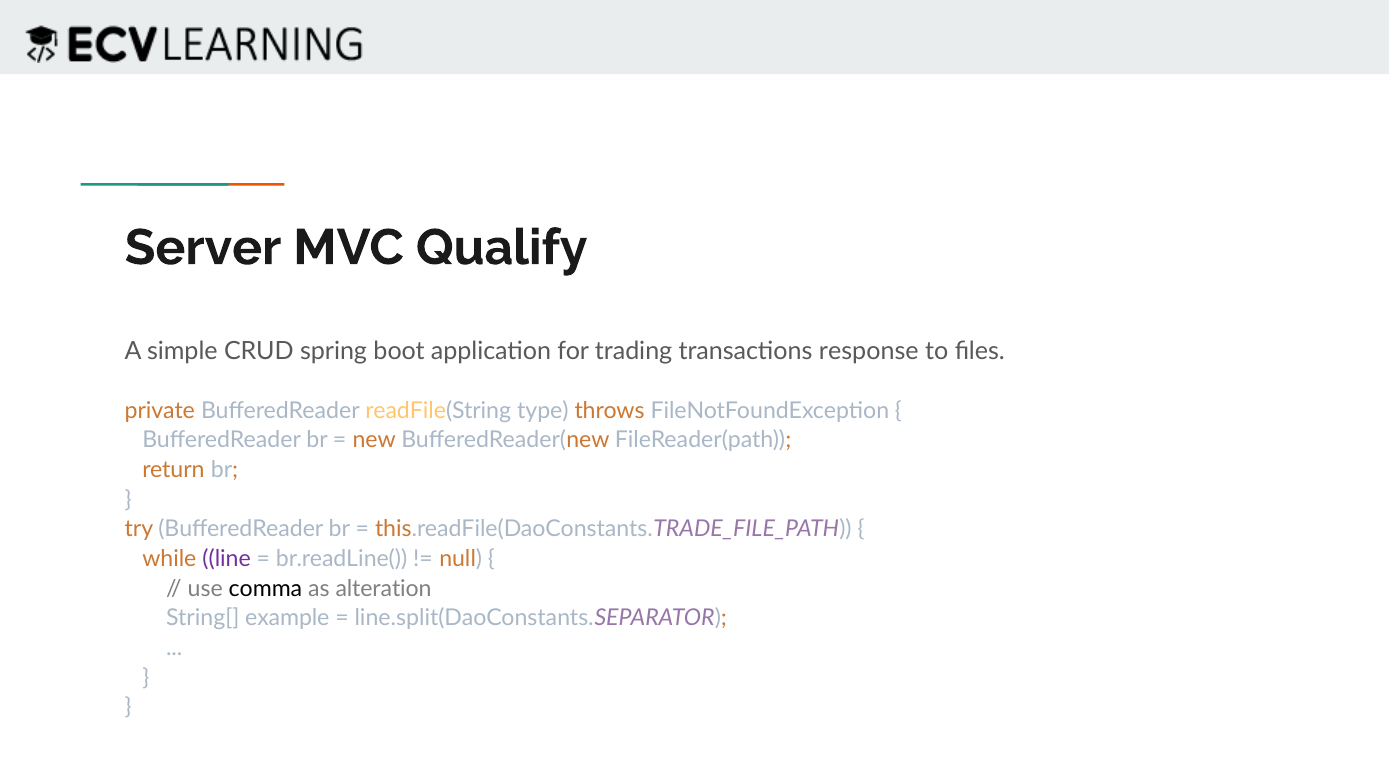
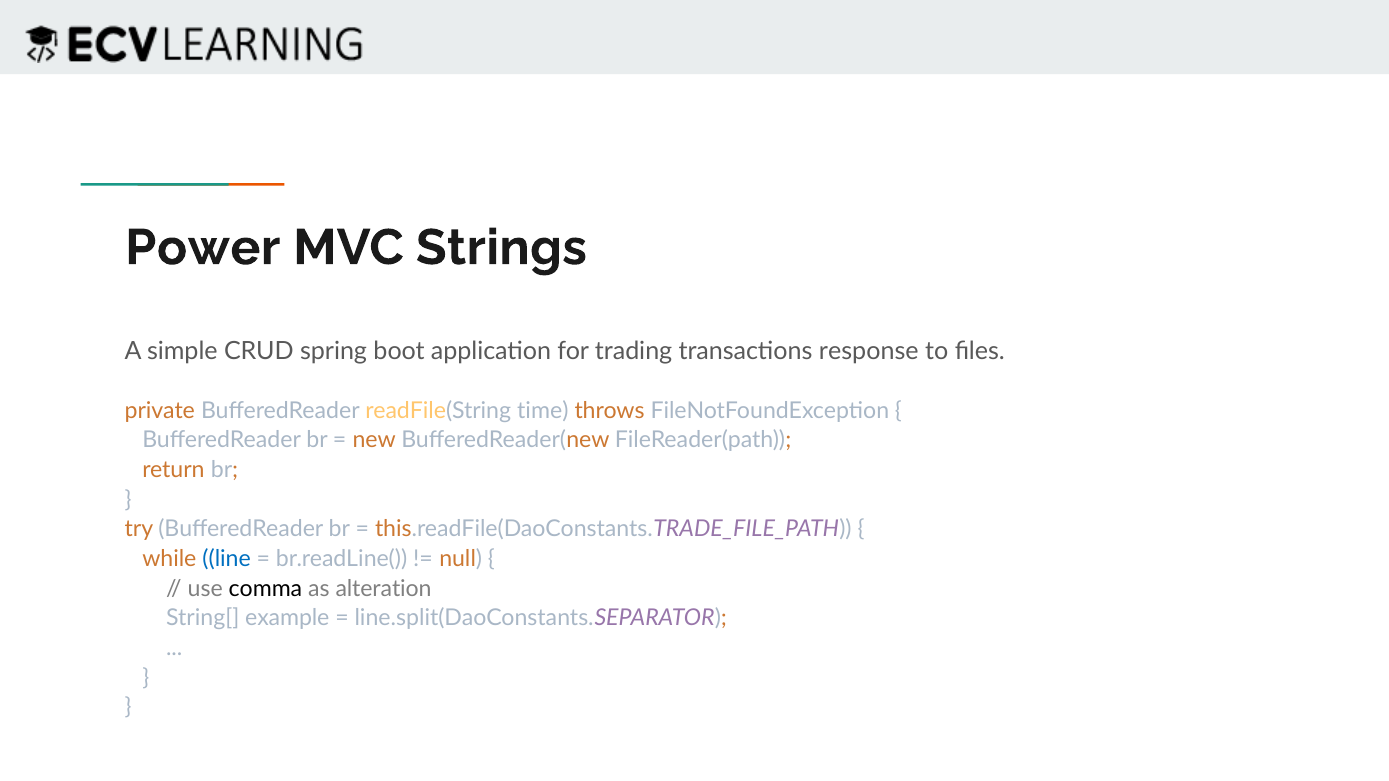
Server: Server -> Power (203, 248)
Qualify: Qualify -> Strings (501, 248)
type: type -> time (543, 411)
line colour: purple -> blue (227, 559)
